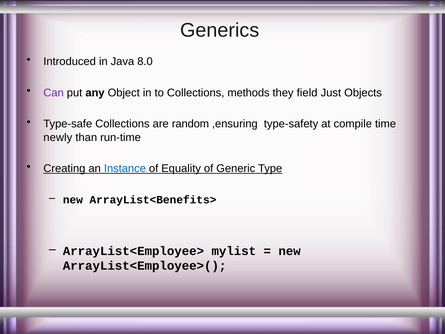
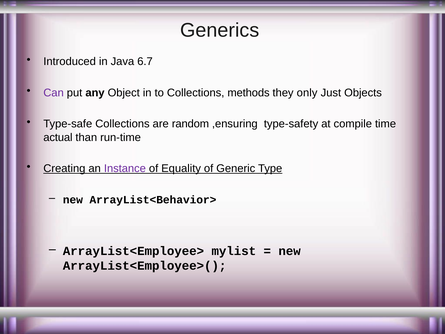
8.0: 8.0 -> 6.7 (145, 62)
field: field -> only (307, 93)
newly: newly -> actual (58, 137)
Instance colour: blue -> purple (125, 168)
ArrayList<Benefits>: ArrayList<Benefits> -> ArrayList<Behavior> (153, 200)
